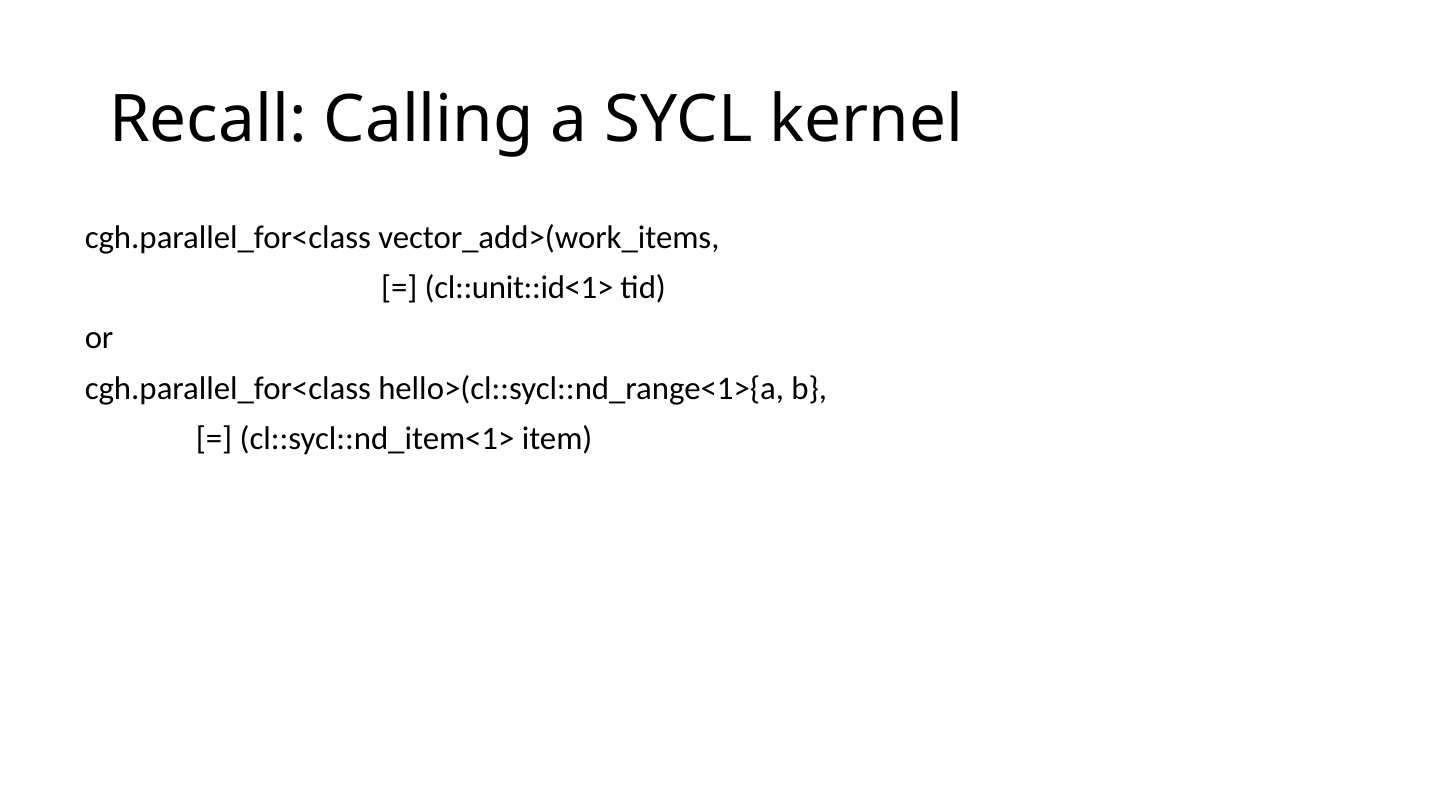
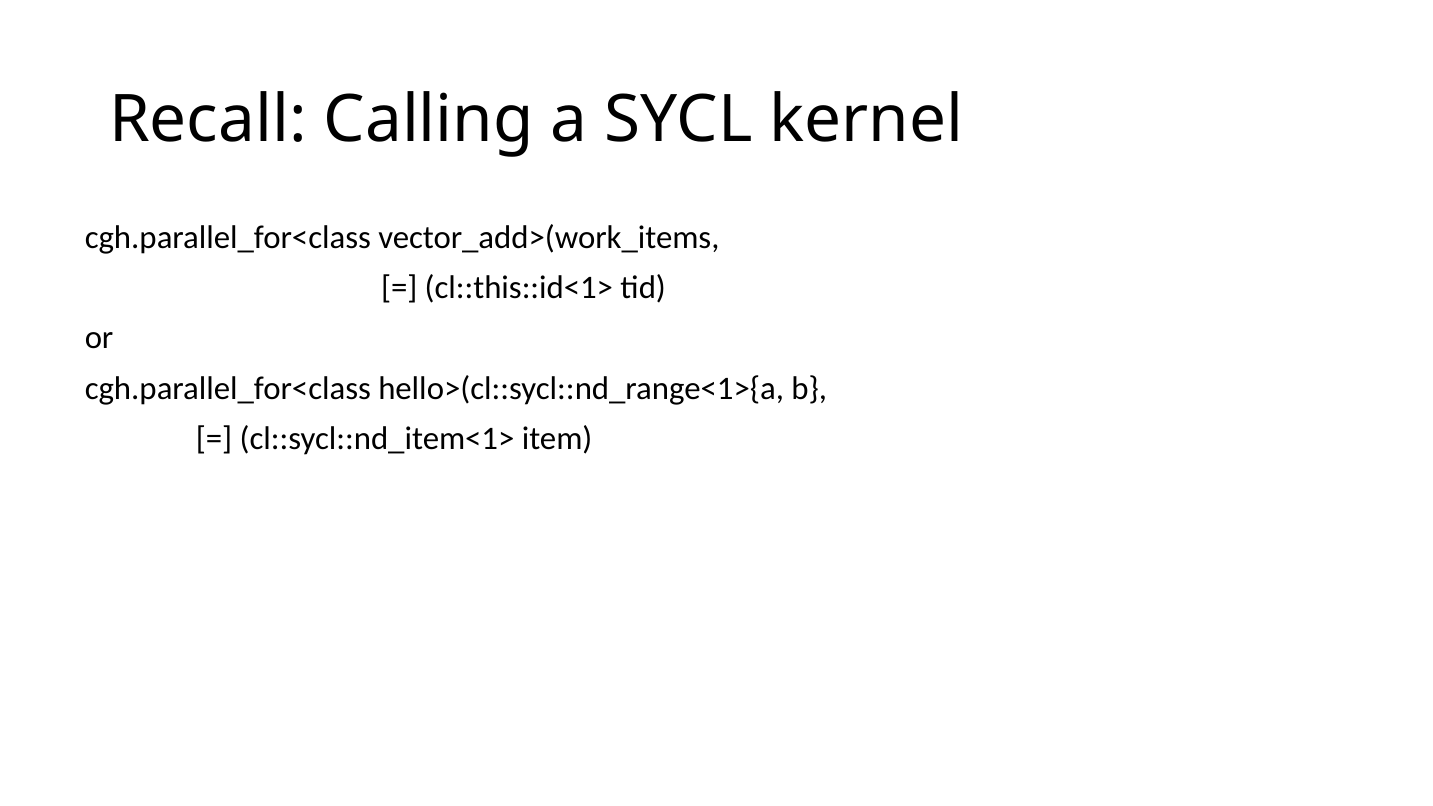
cl::unit::id<1>: cl::unit::id<1> -> cl::this::id<1> (519, 288)
